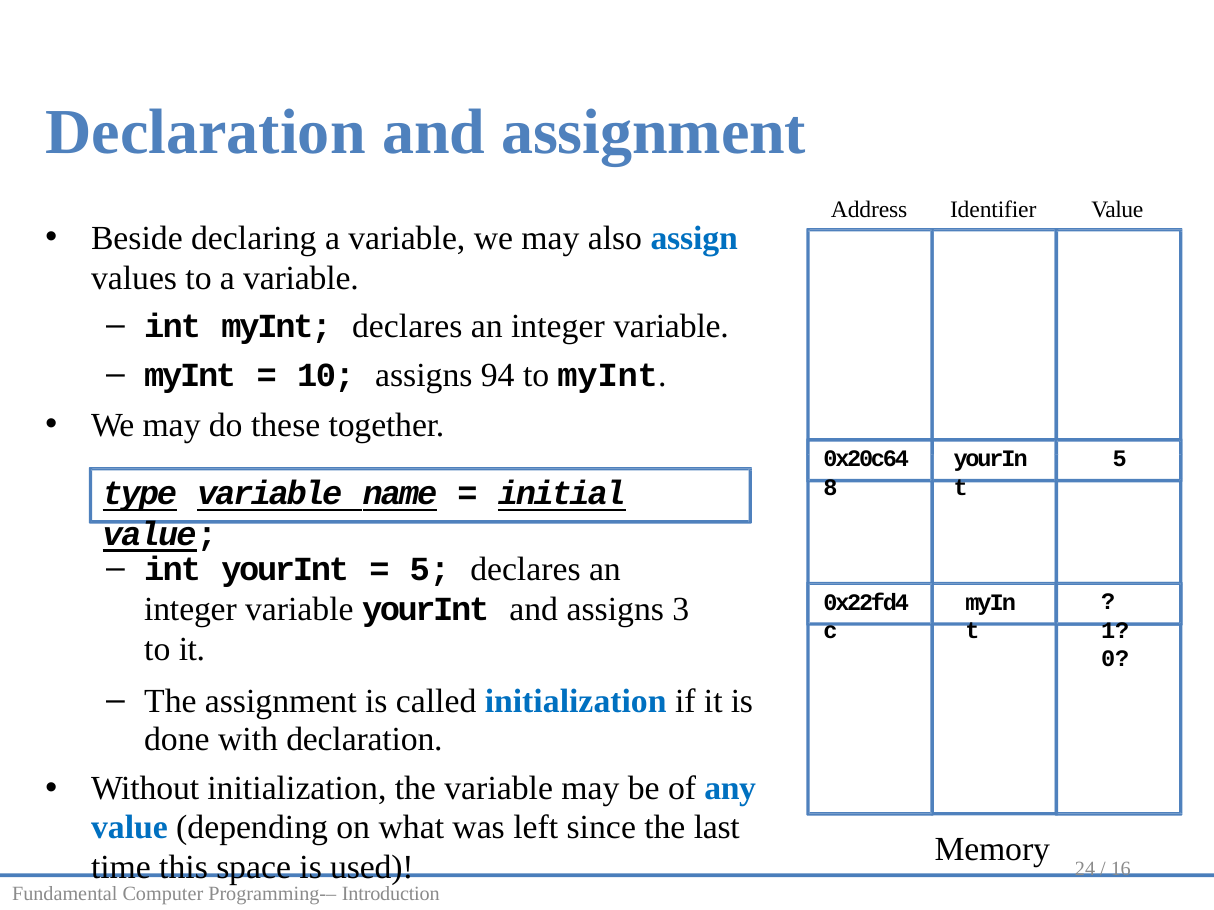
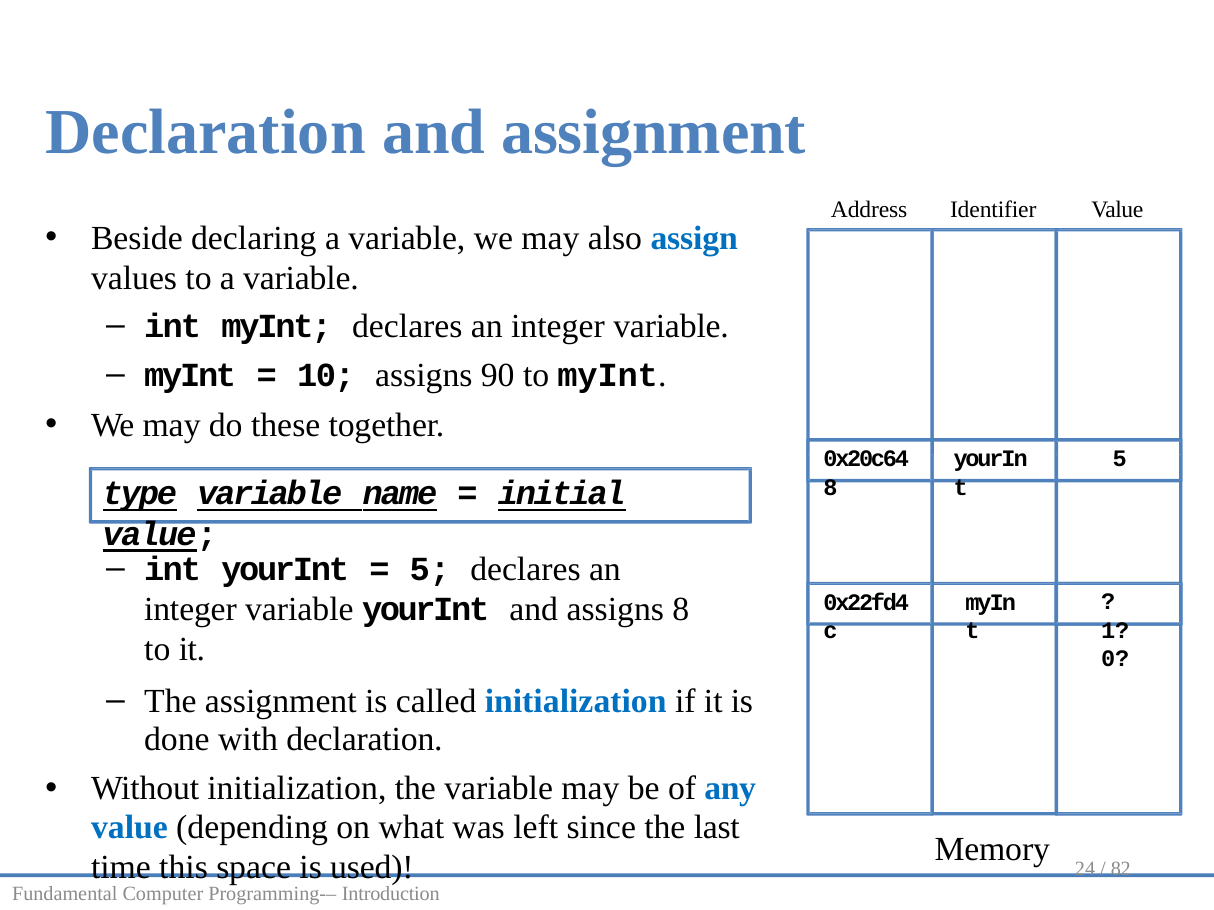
94: 94 -> 90 (498, 375)
assigns 3: 3 -> 8 (681, 610)
16: 16 -> 82 (1121, 869)
